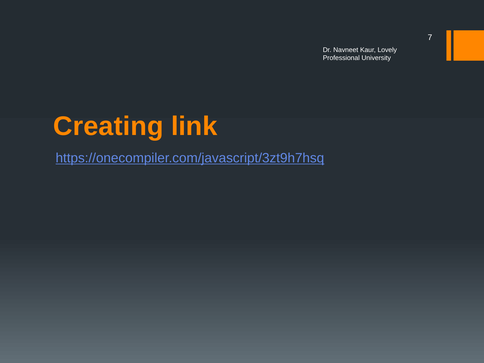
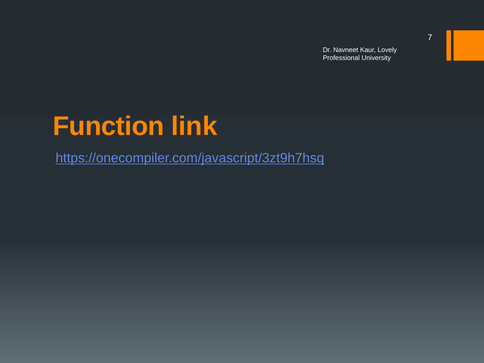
Creating: Creating -> Function (109, 126)
